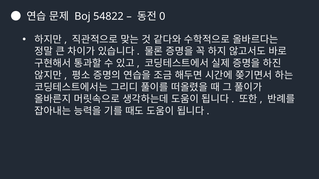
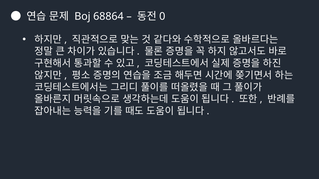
54822: 54822 -> 68864 (108, 16)
